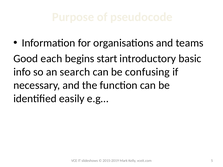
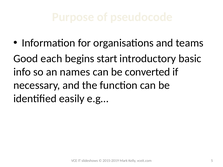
search: search -> names (75, 72)
confusing: confusing -> converted (148, 72)
